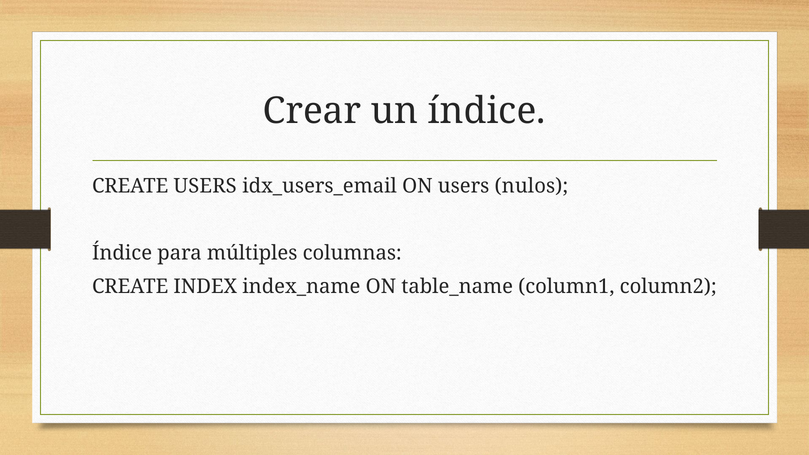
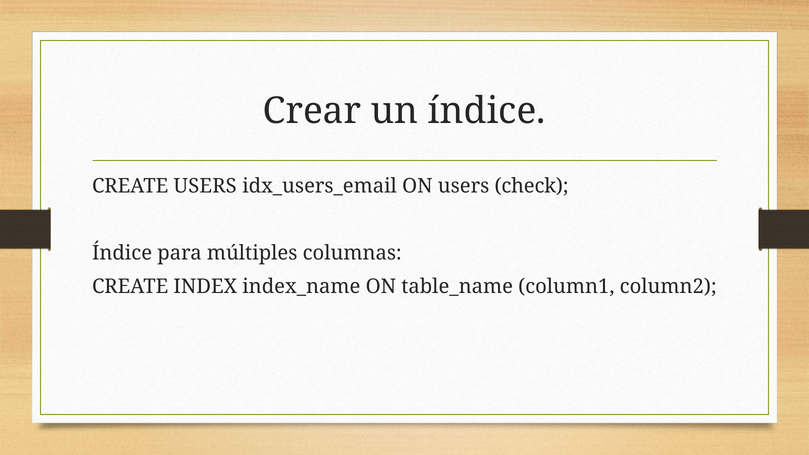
nulos: nulos -> check (532, 186)
